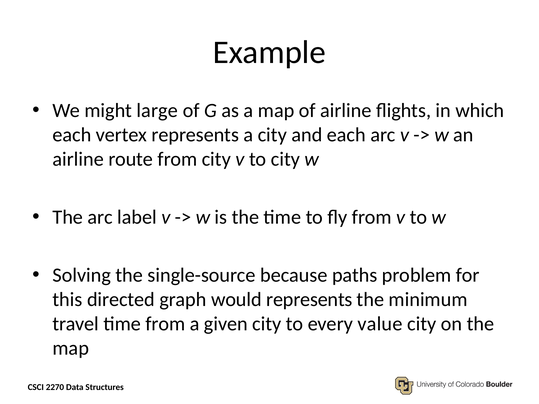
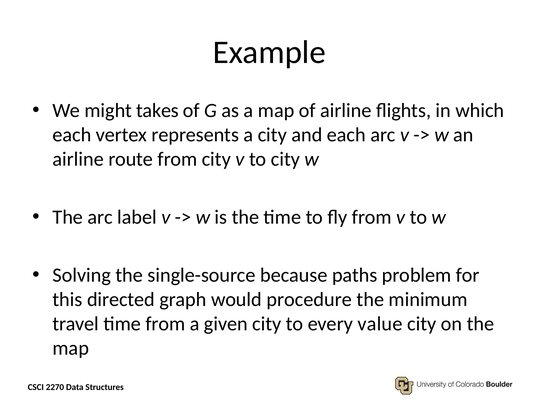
large: large -> takes (157, 111)
would represents: represents -> procedure (309, 300)
